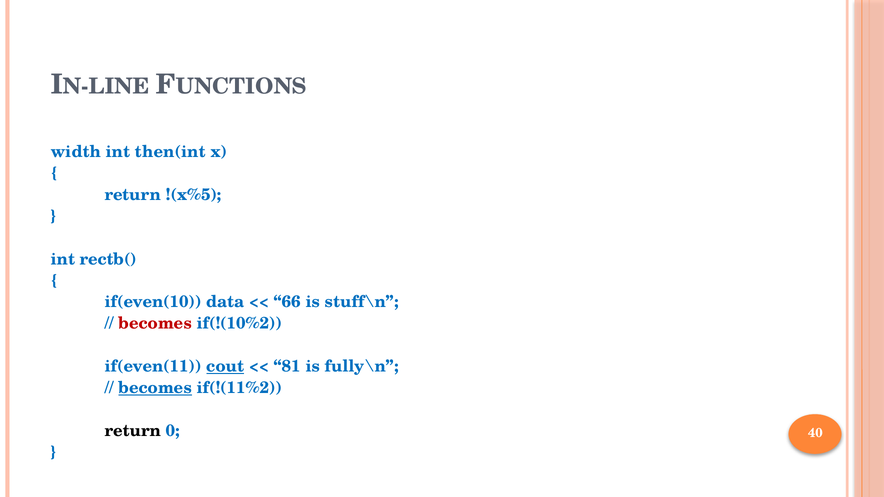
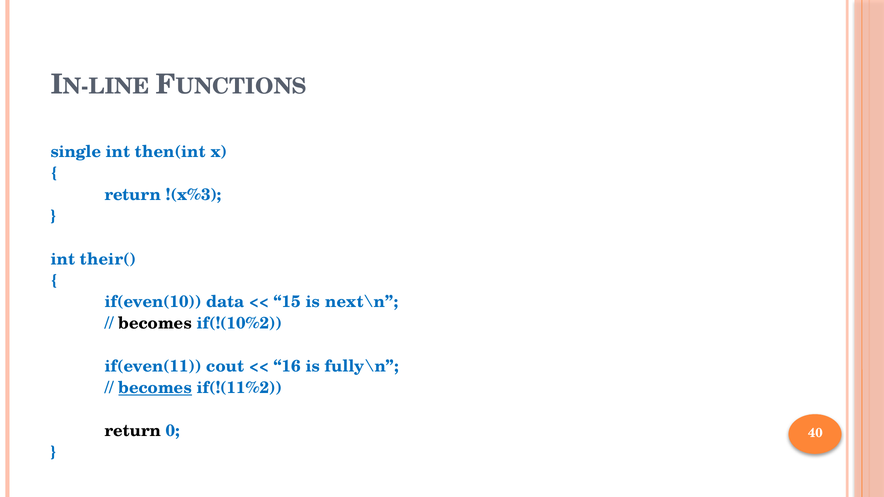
width: width -> single (76, 152)
!(x%5: !(x%5 -> !(x%3 (194, 195)
rectb(: rectb( -> their( (108, 259)
66: 66 -> 15 (287, 302)
stuff\n: stuff\n -> next\n (362, 302)
becomes colour: red -> black (155, 324)
cout underline: present -> none (225, 366)
81: 81 -> 16 (287, 366)
